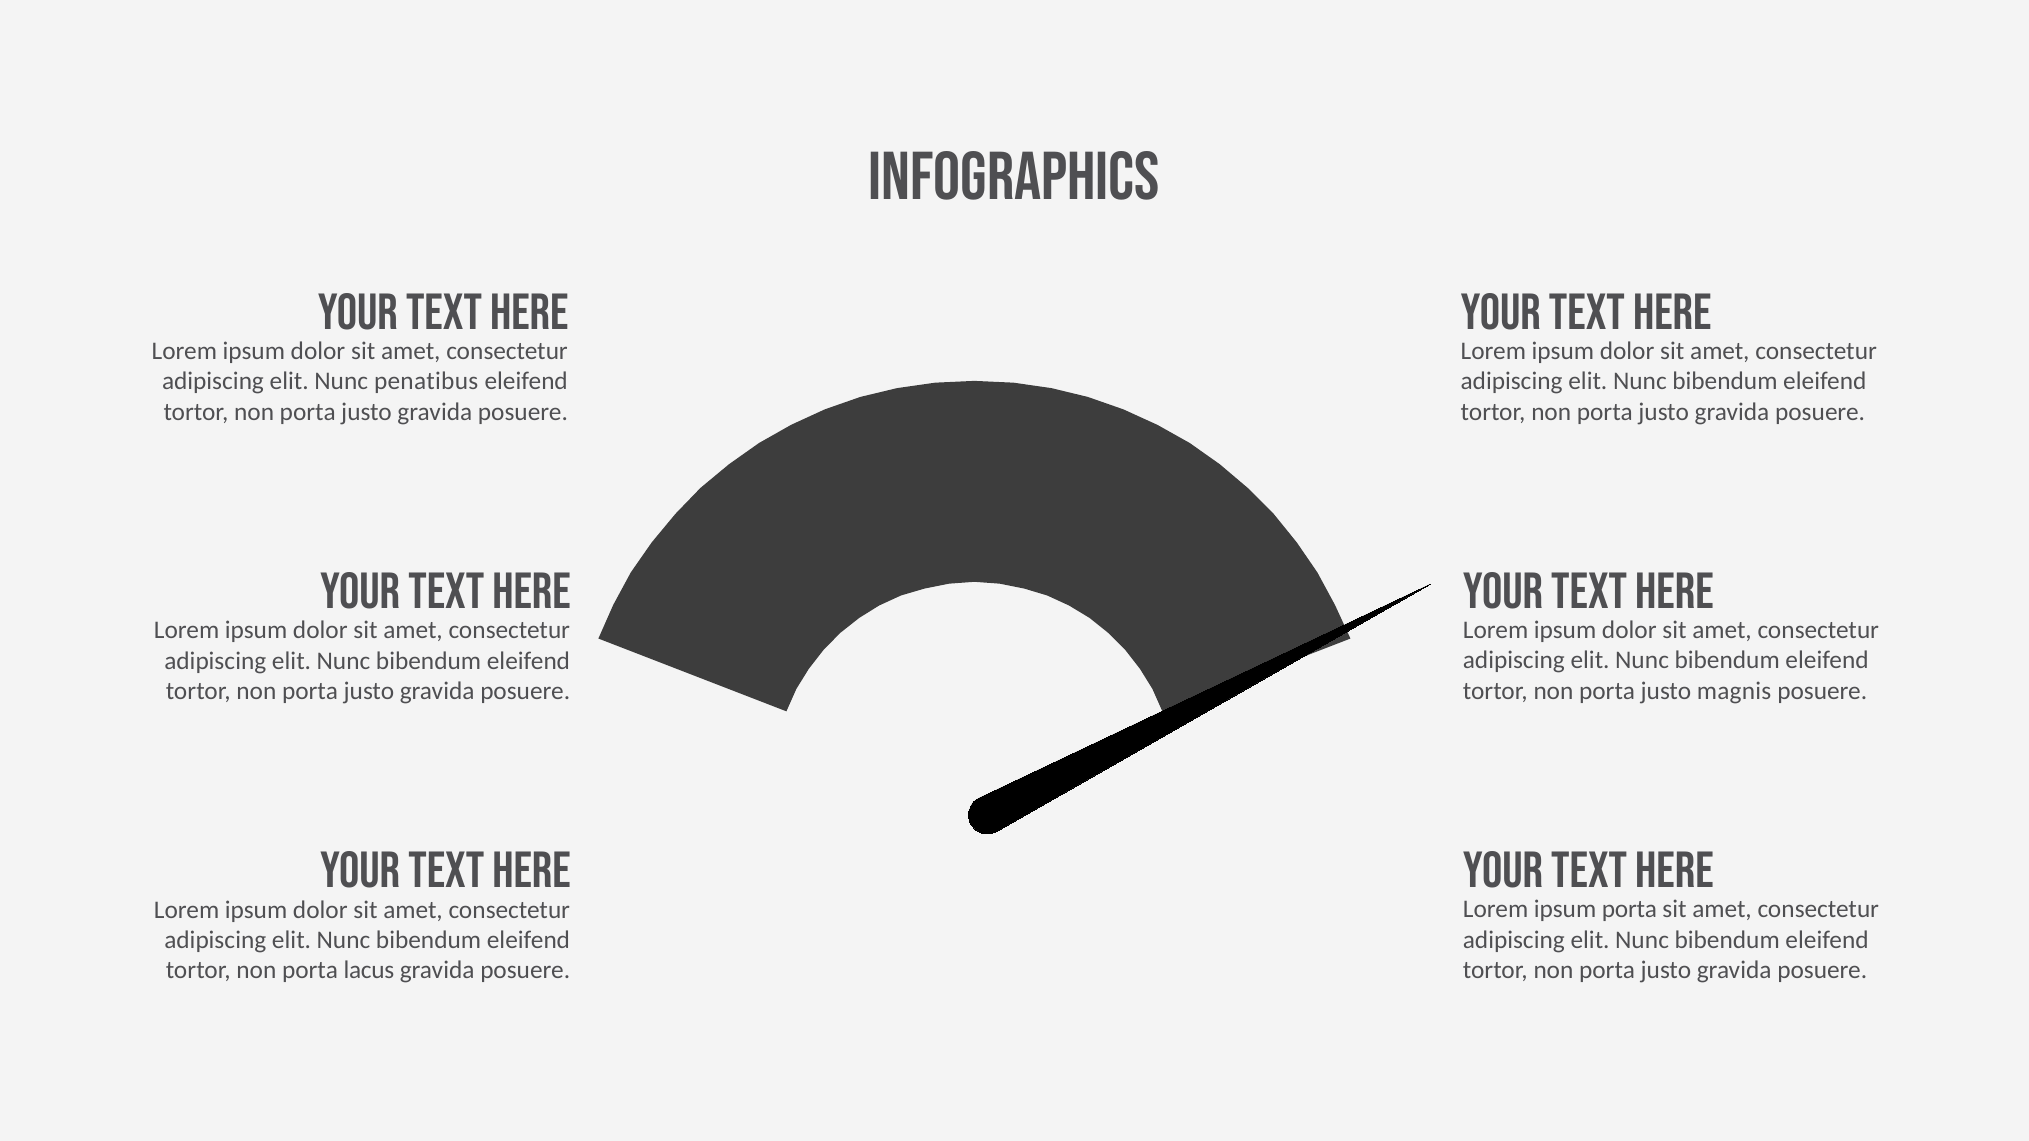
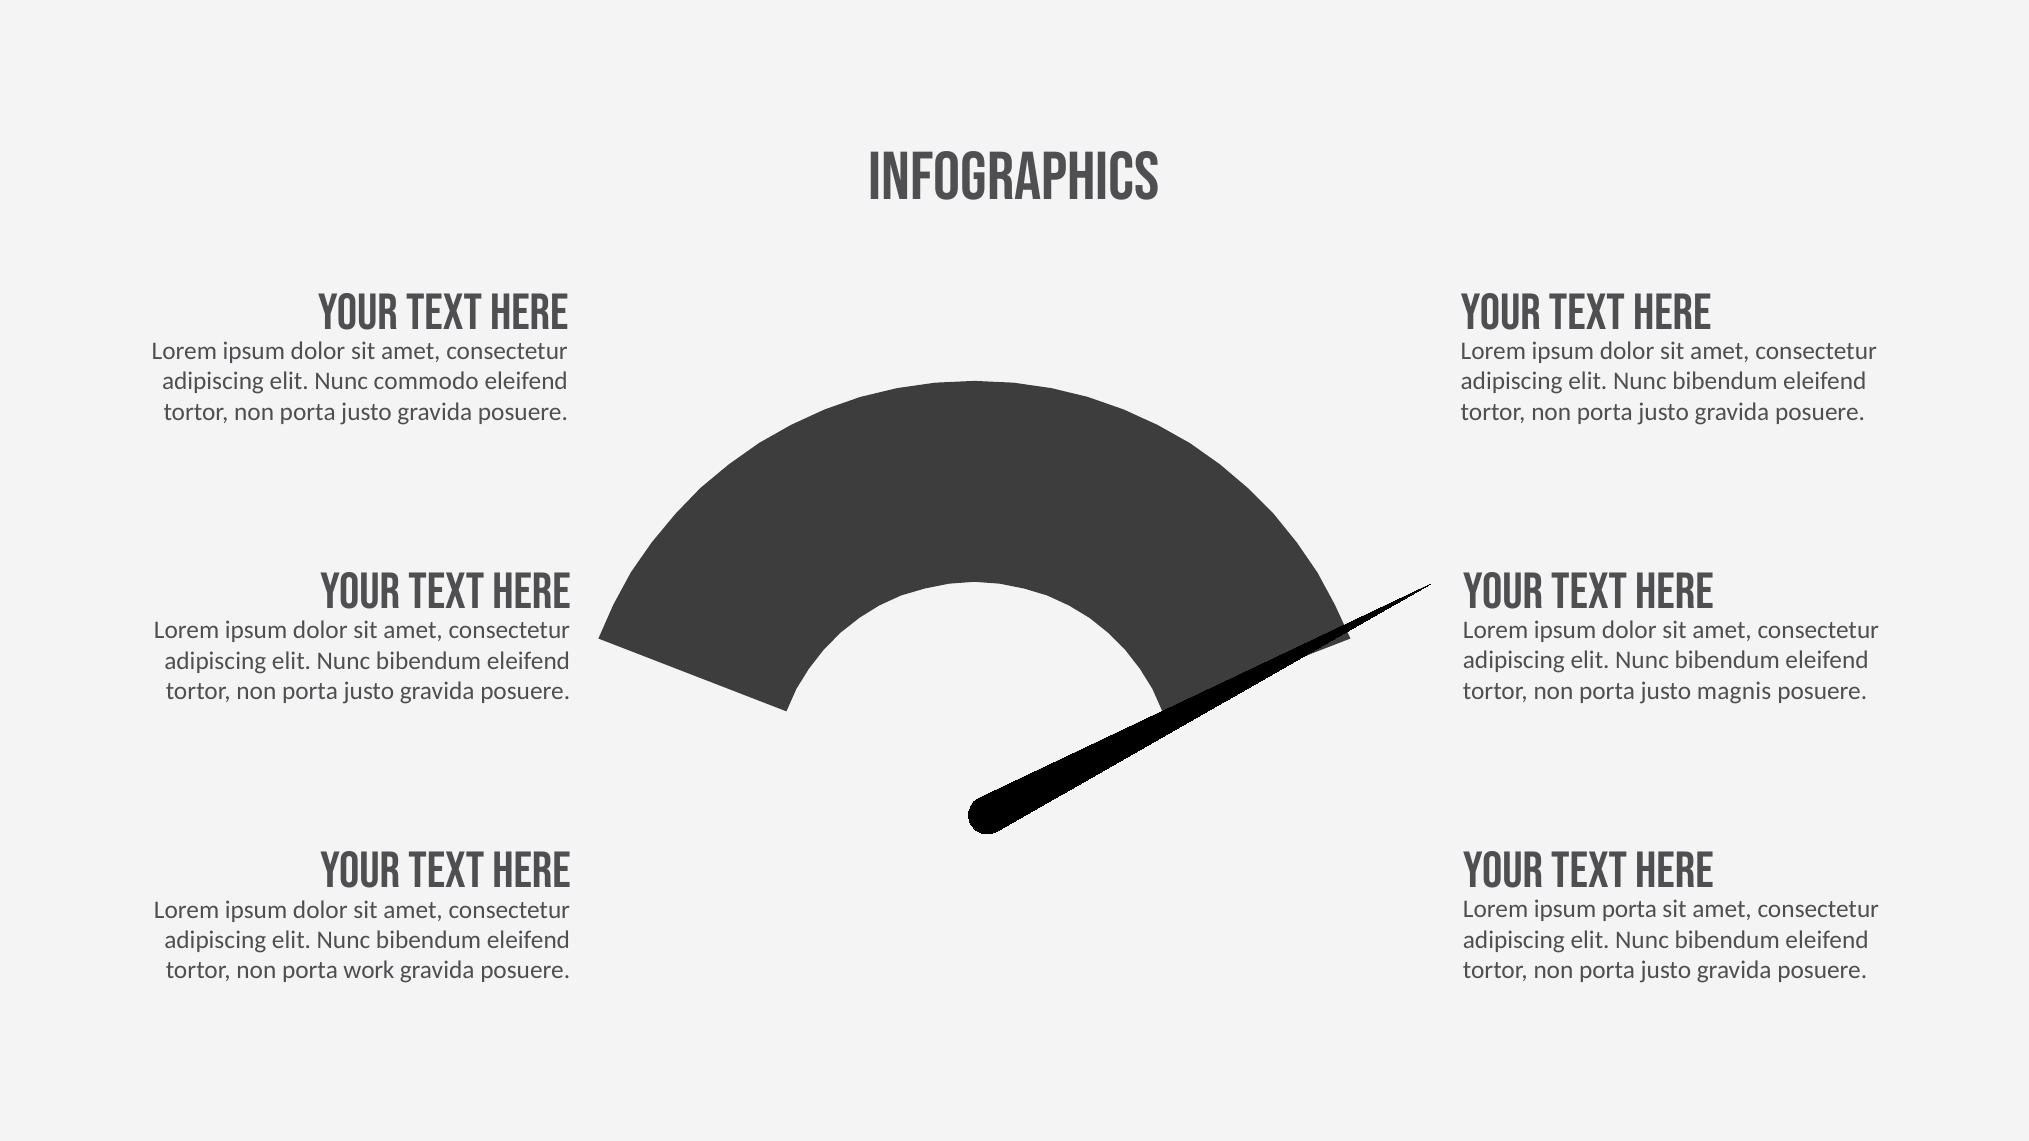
penatibus: penatibus -> commodo (426, 382)
lacus: lacus -> work (369, 971)
